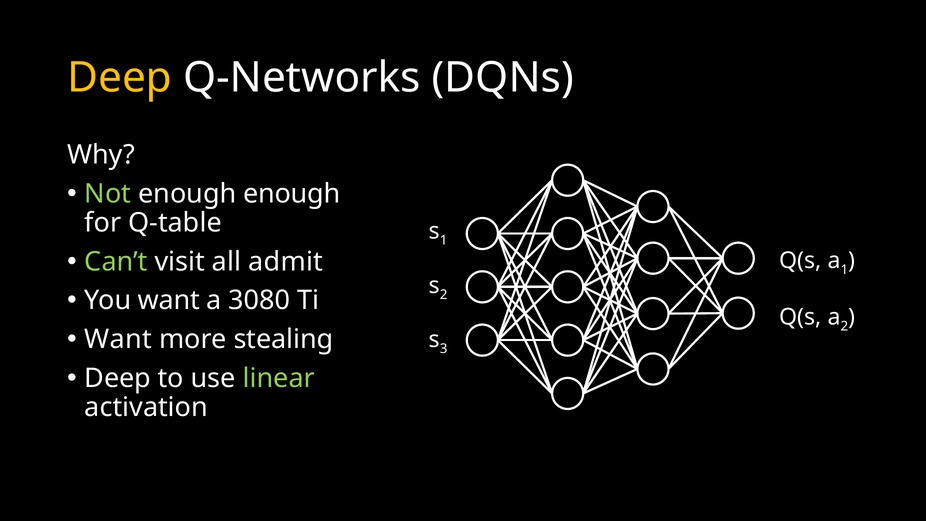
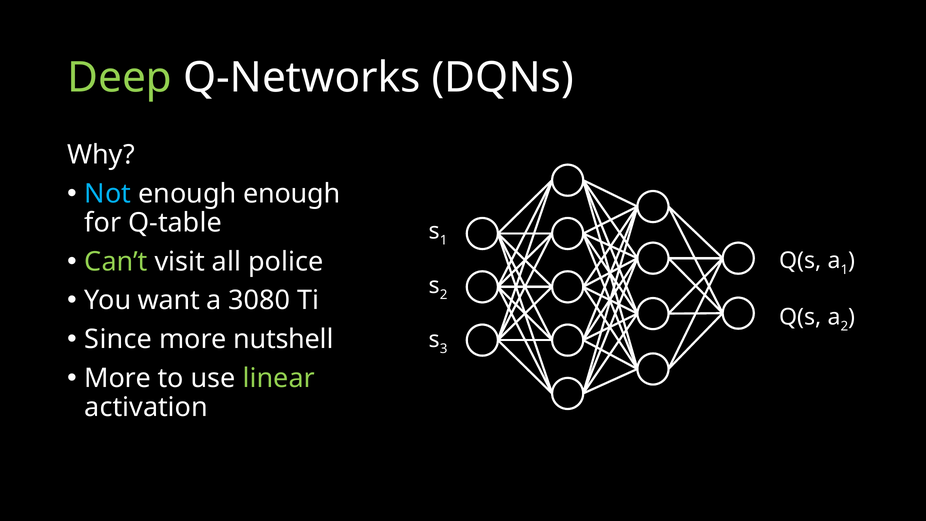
Deep colour: yellow -> light green (120, 78)
Not colour: light green -> light blue (108, 194)
admit: admit -> police (286, 262)
Want: Want -> Since (118, 339)
stealing: stealing -> nutshell (283, 339)
Deep: Deep -> More (118, 378)
